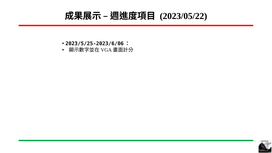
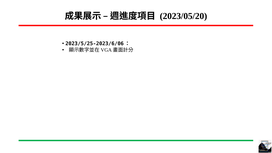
2023/05/22: 2023/05/22 -> 2023/05/20 (183, 16)
